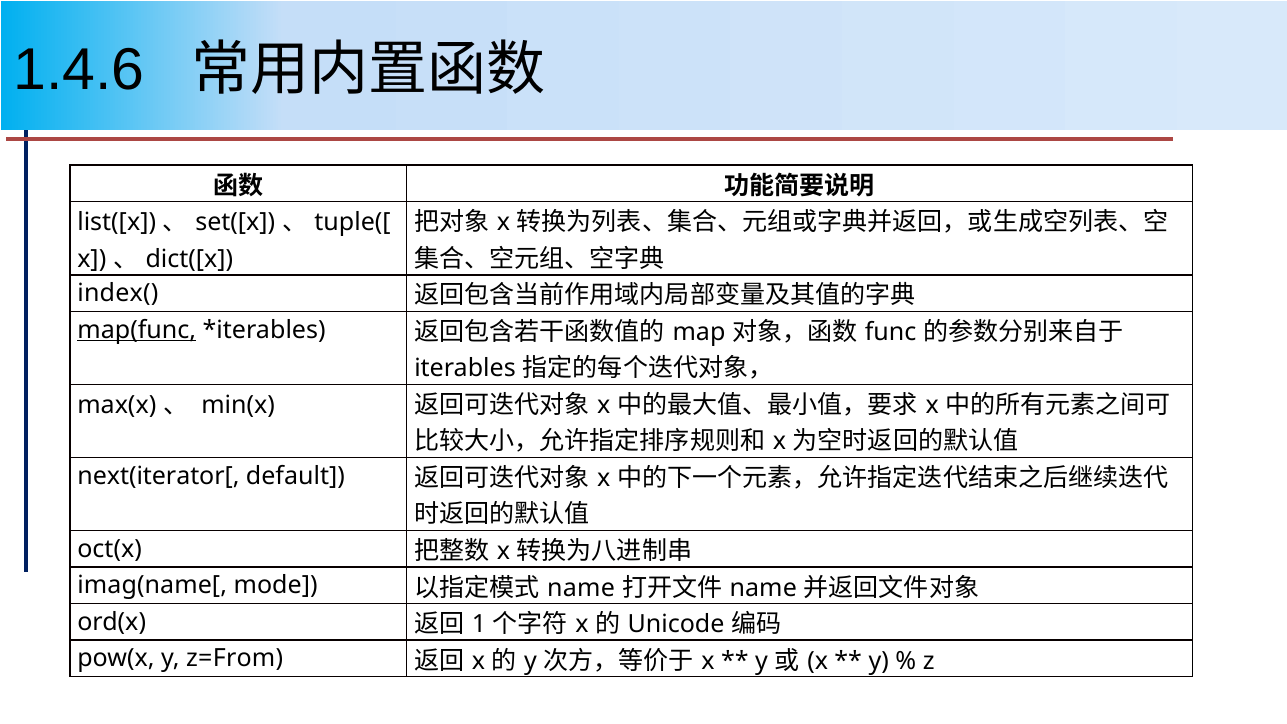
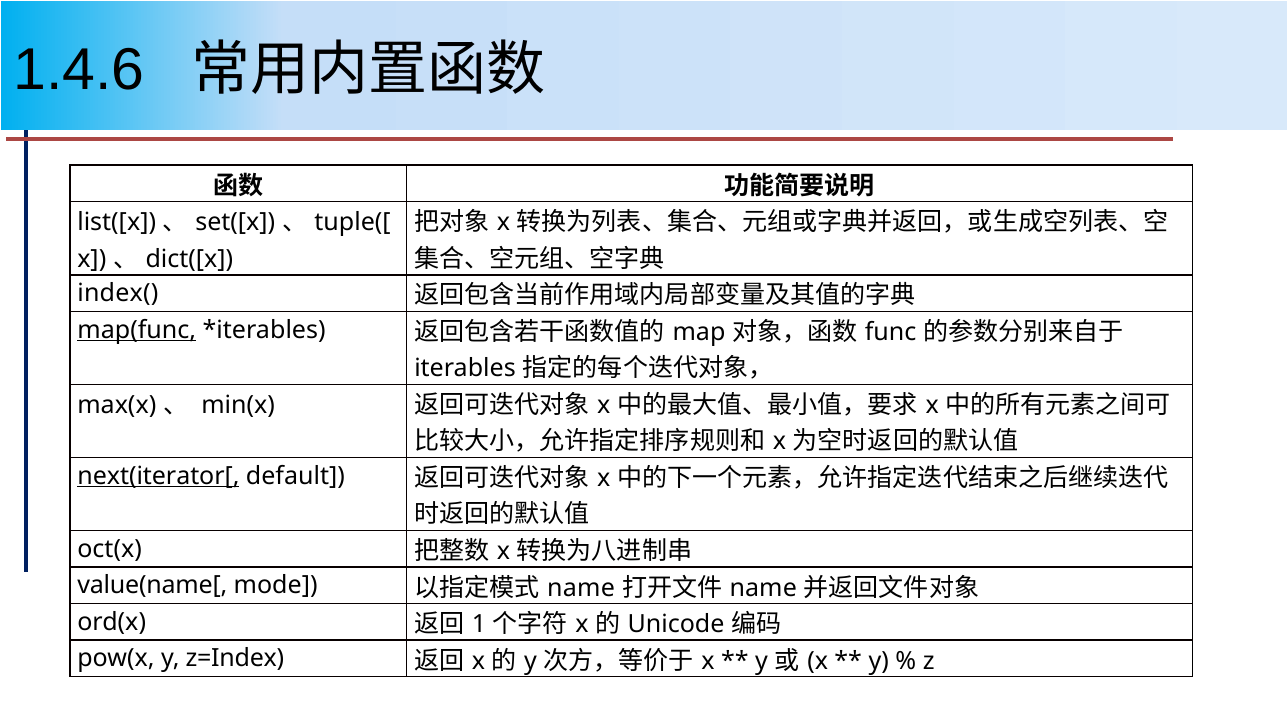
next(iterator[ underline: none -> present (158, 476)
imag(name[: imag(name[ -> value(name[ (152, 585)
z=From: z=From -> z=Index (235, 658)
